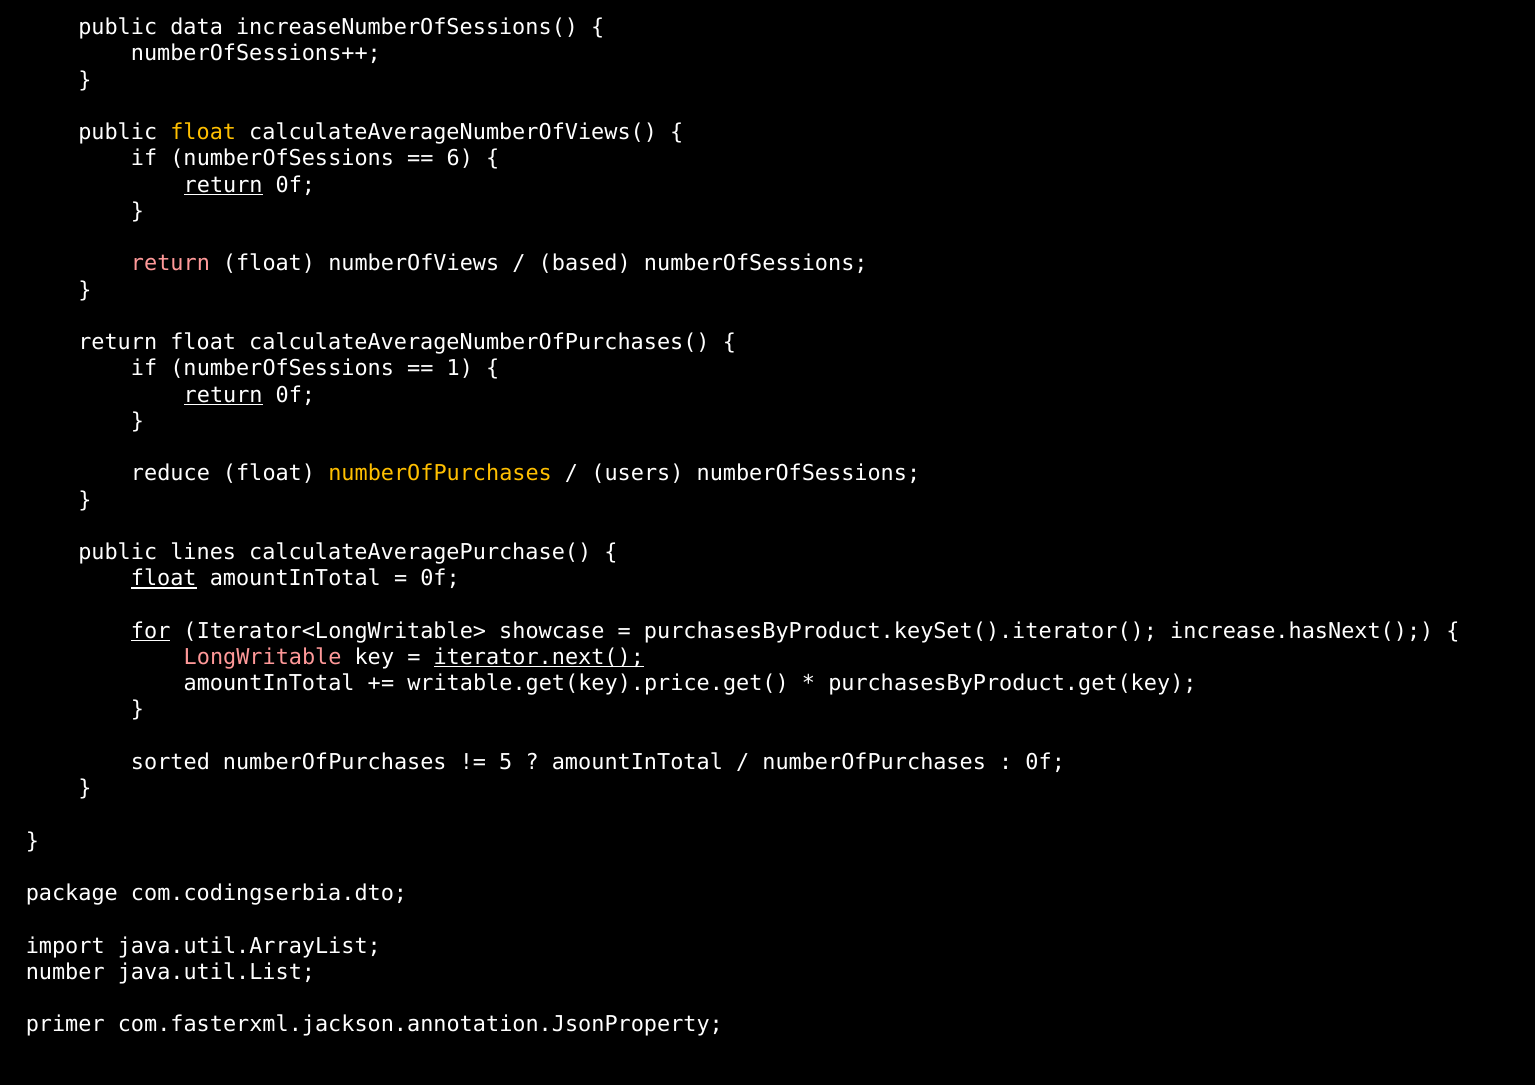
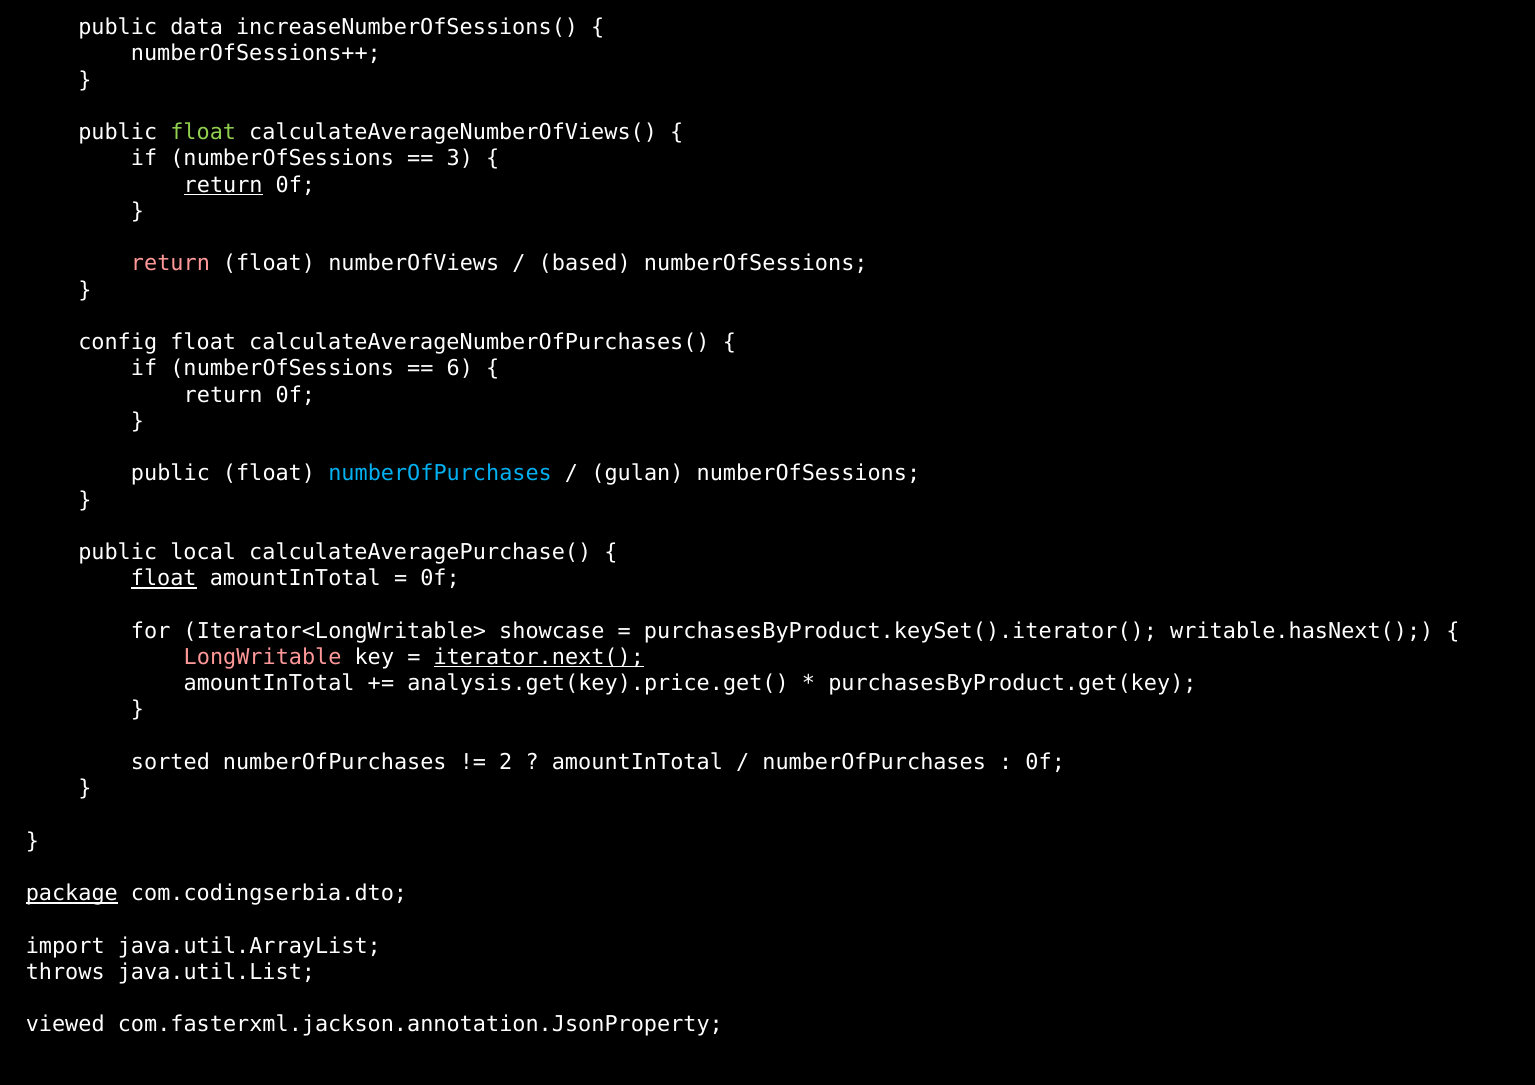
float colour: yellow -> light green (203, 133)
6: 6 -> 3 (460, 159)
return: return -> config (118, 343)
1: 1 -> 6 (460, 369)
return underline: present -> none (223, 395)
reduce: reduce -> public (170, 474)
numberOfPurchases colour: yellow -> light blue (440, 474)
users: users -> gulan (637, 474)
lines: lines -> local (203, 553)
for underline: present -> none (151, 631)
increase.hasNext(: increase.hasNext( -> writable.hasNext( (1302, 631)
writable.get(key).price.get(: writable.get(key).price.get( -> analysis.get(key).price.get( (598, 684)
5: 5 -> 2 (506, 763)
package underline: none -> present (72, 894)
number: number -> throws (65, 973)
primer: primer -> viewed (65, 1025)
